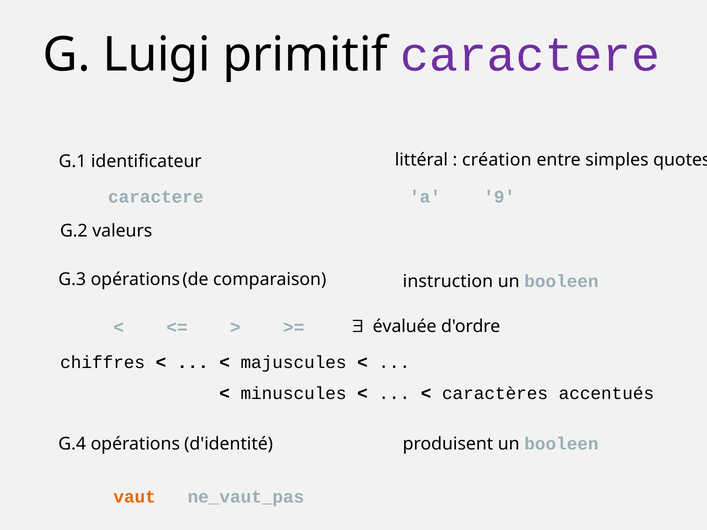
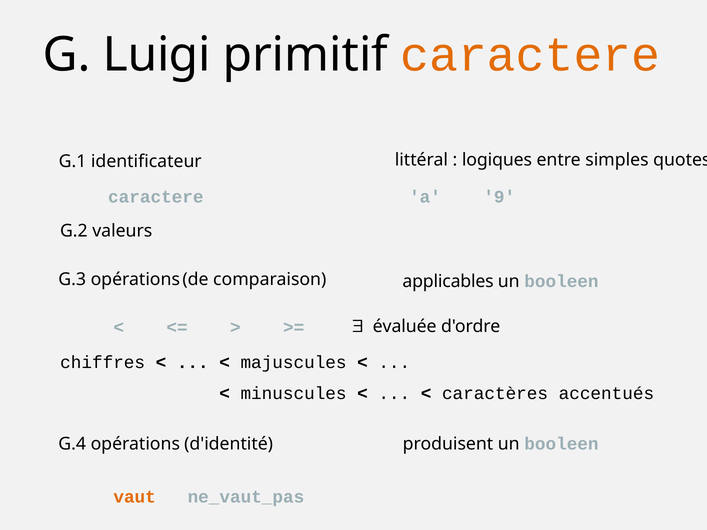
caractere colour: purple -> orange (530, 55)
création: création -> logiques (497, 160)
instruction: instruction -> applicables (448, 282)
